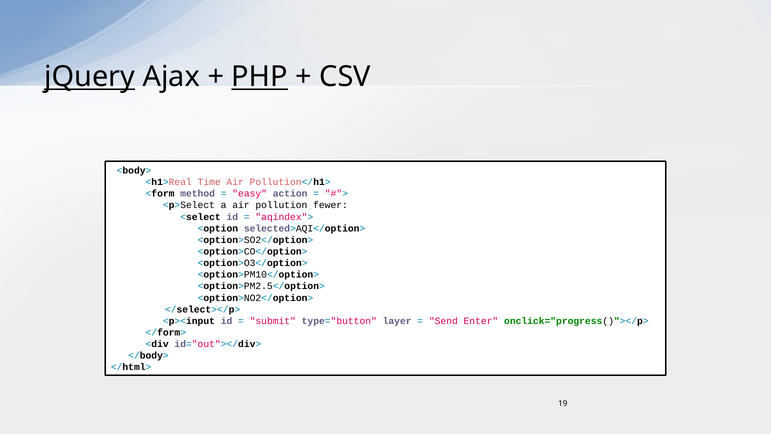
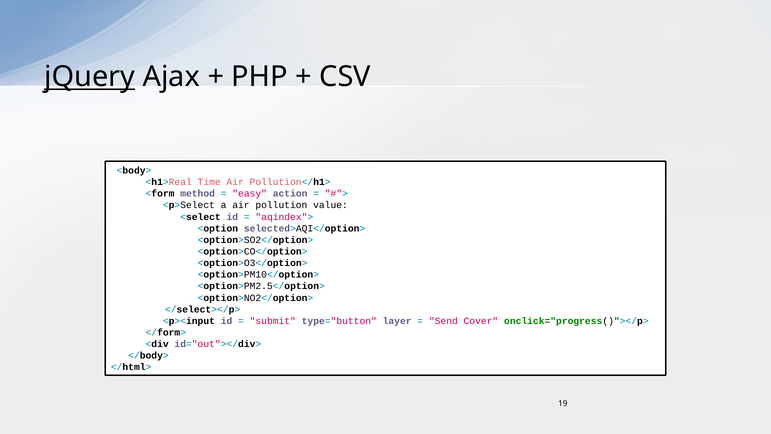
PHP underline: present -> none (260, 77)
fewer: fewer -> value (331, 205)
Enter: Enter -> Cover (481, 321)
